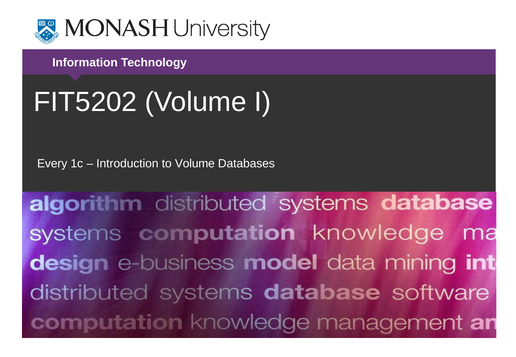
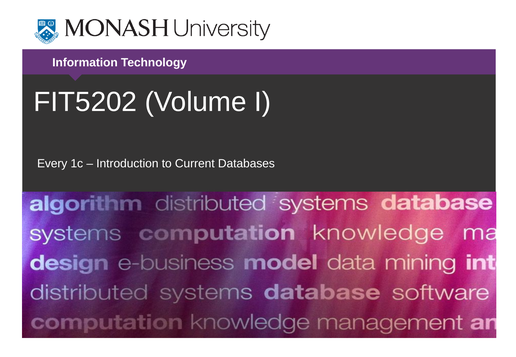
to Volume: Volume -> Current (195, 164)
